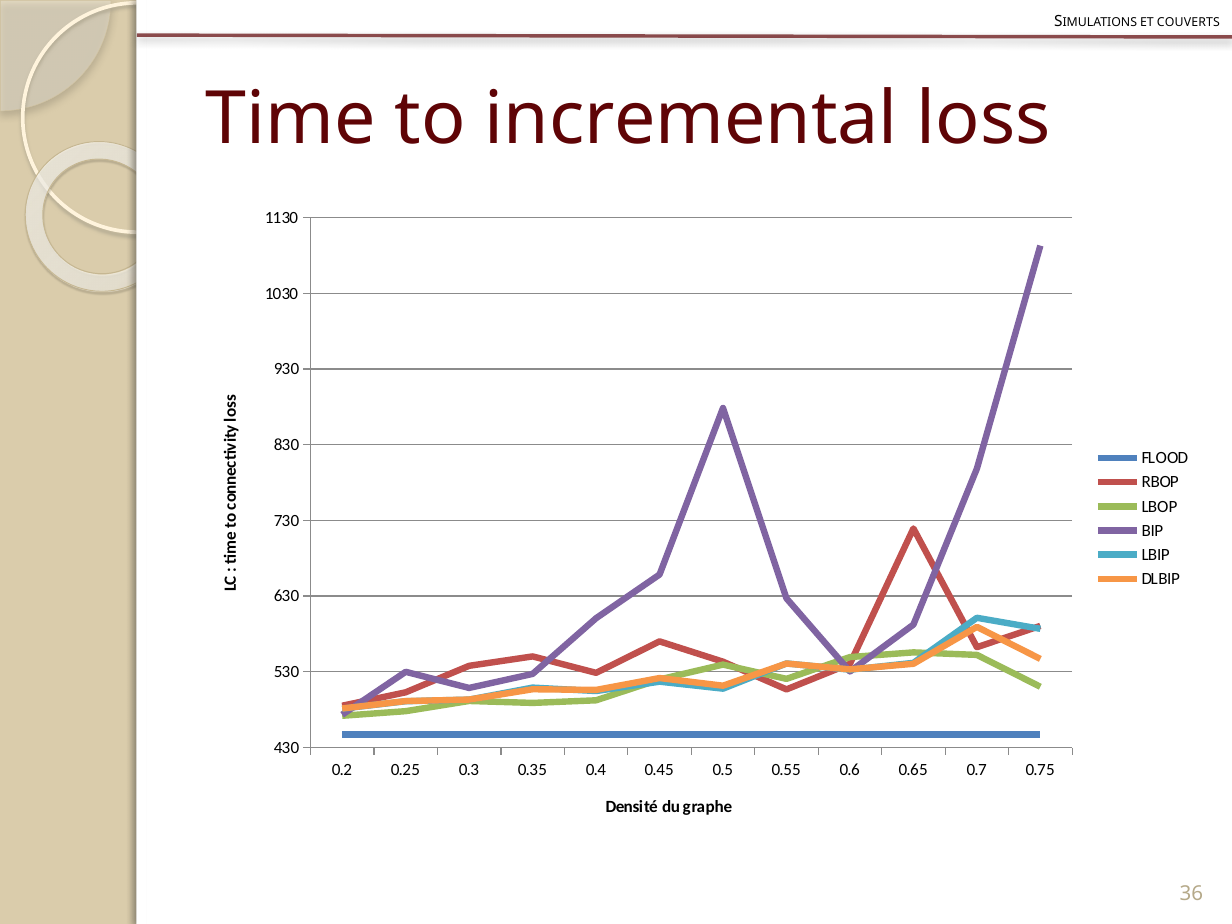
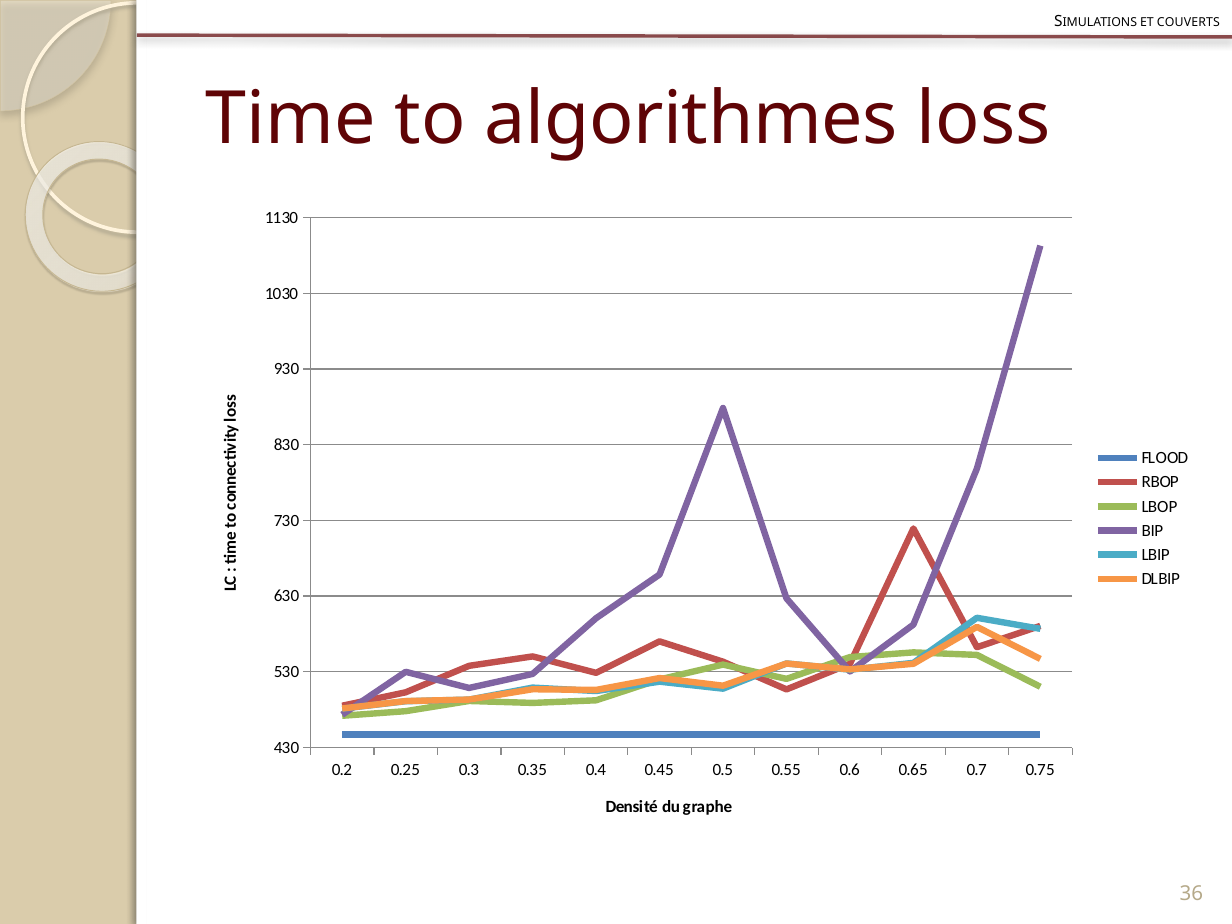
incremental: incremental -> algorithmes (691, 119)
